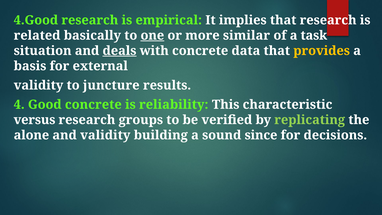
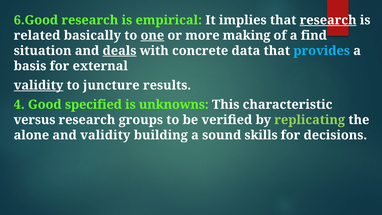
4.Good: 4.Good -> 6.Good (36, 20)
research underline: none -> present (328, 20)
similar: similar -> making (247, 35)
task: task -> find (314, 35)
provides colour: yellow -> light blue (322, 51)
validity underline: none -> present (38, 85)
Good concrete: concrete -> specified (93, 105)
reliability: reliability -> unknowns (174, 105)
since: since -> skills (261, 135)
